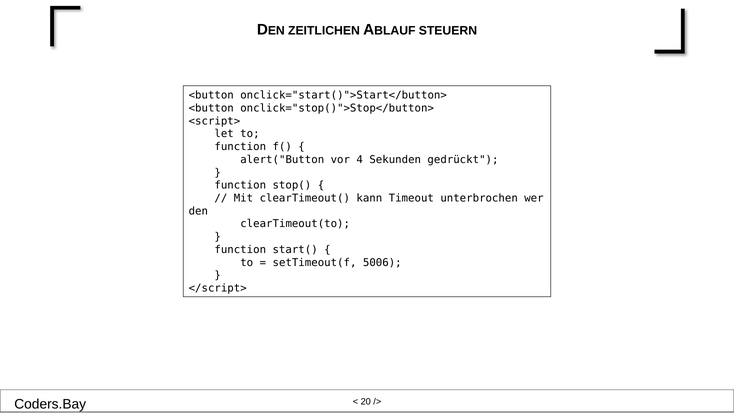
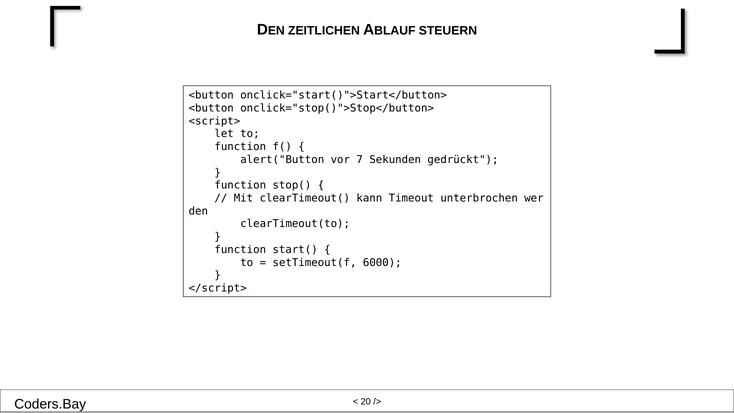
4: 4 -> 7 (360, 160)
5006: 5006 -> 6000 (382, 262)
